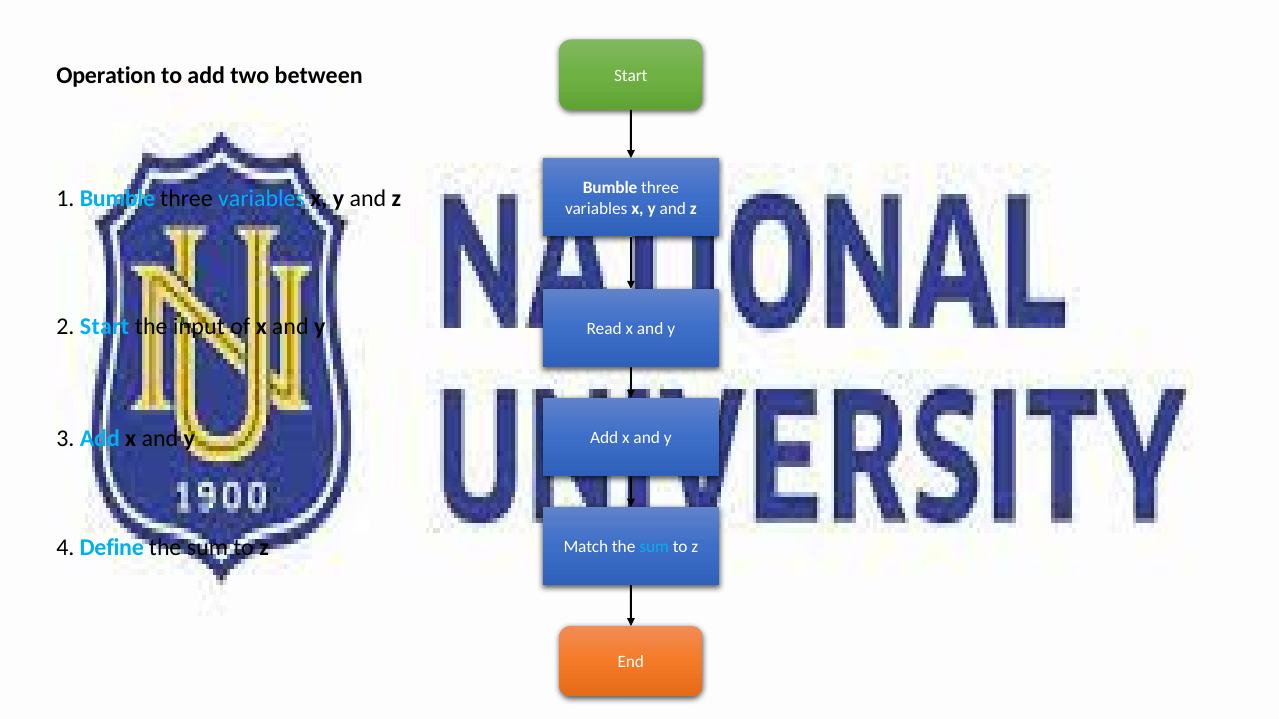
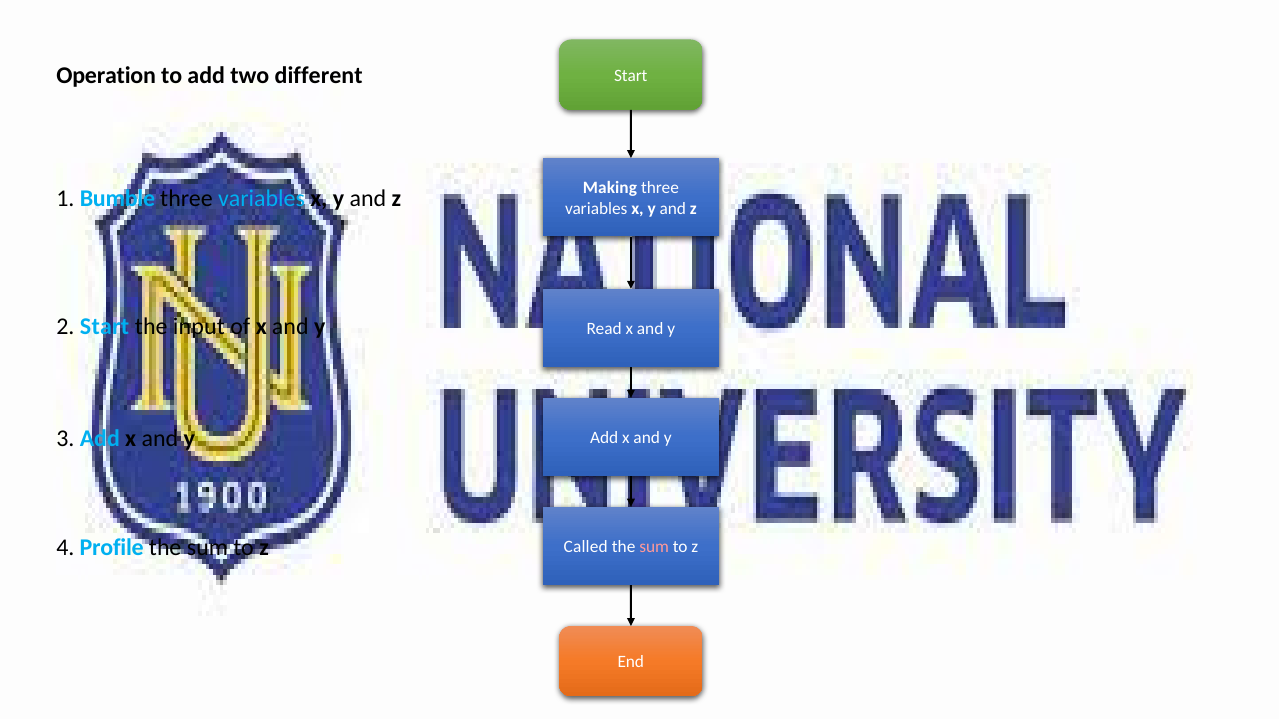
between: between -> different (319, 76)
Bumble: Bumble -> Making (610, 188)
Define: Define -> Profile (112, 548)
Match: Match -> Called (586, 547)
sum colour: light blue -> pink (654, 547)
